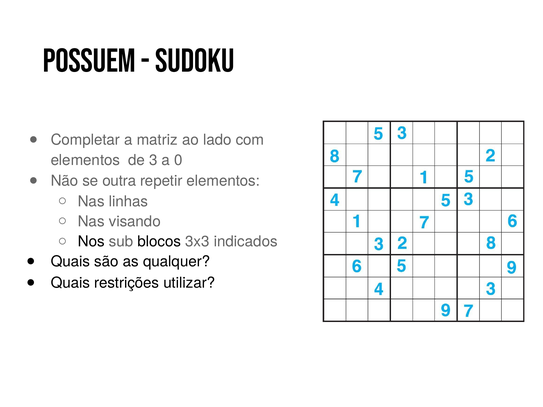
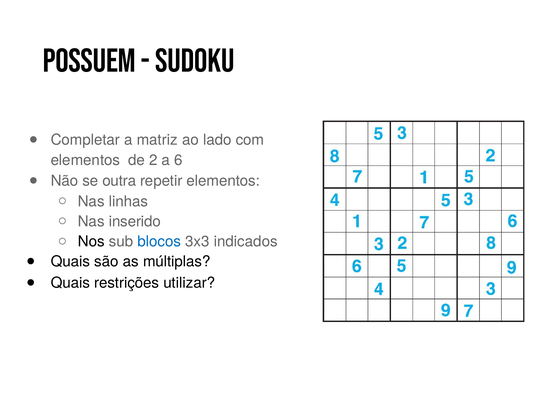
3: 3 -> 2 (153, 160)
0: 0 -> 6 (178, 160)
visando: visando -> inserido (135, 222)
blocos colour: black -> blue (159, 242)
qualquer: qualquer -> múltiplas (177, 262)
